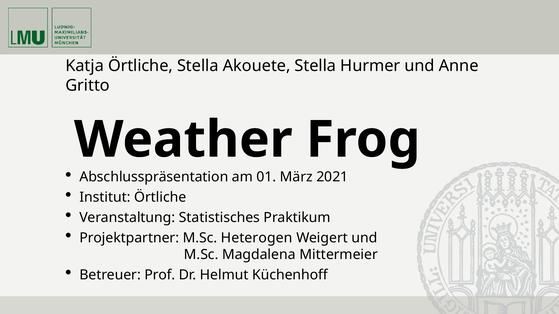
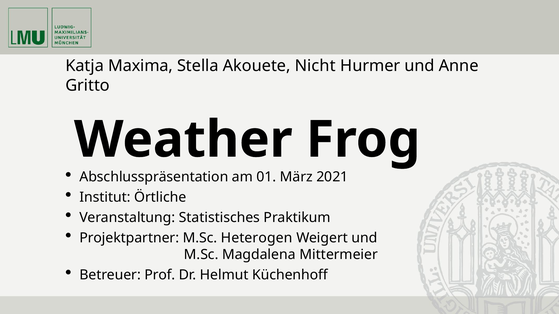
Katja Örtliche: Örtliche -> Maxima (140, 66)
Akouete Stella: Stella -> Nicht (315, 66)
